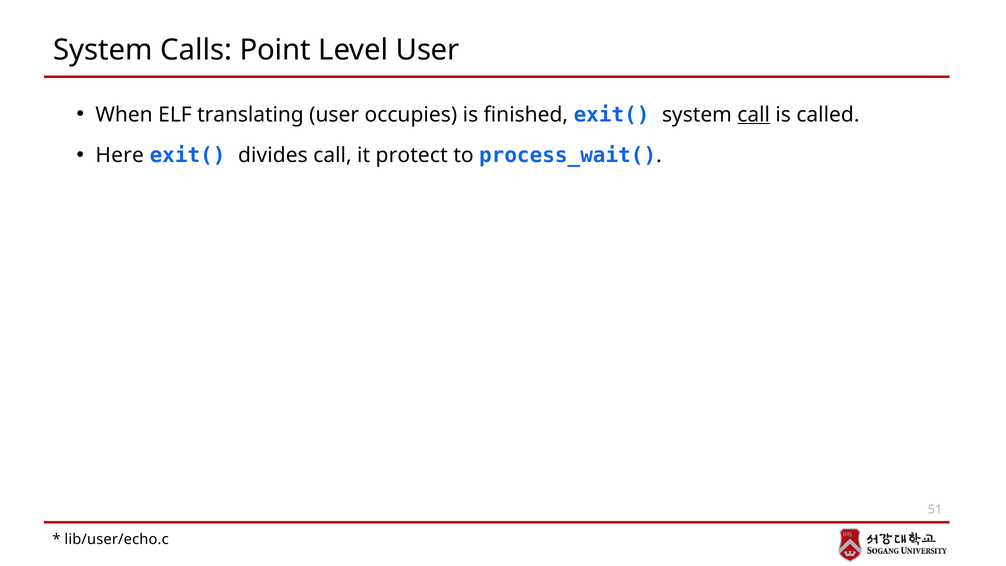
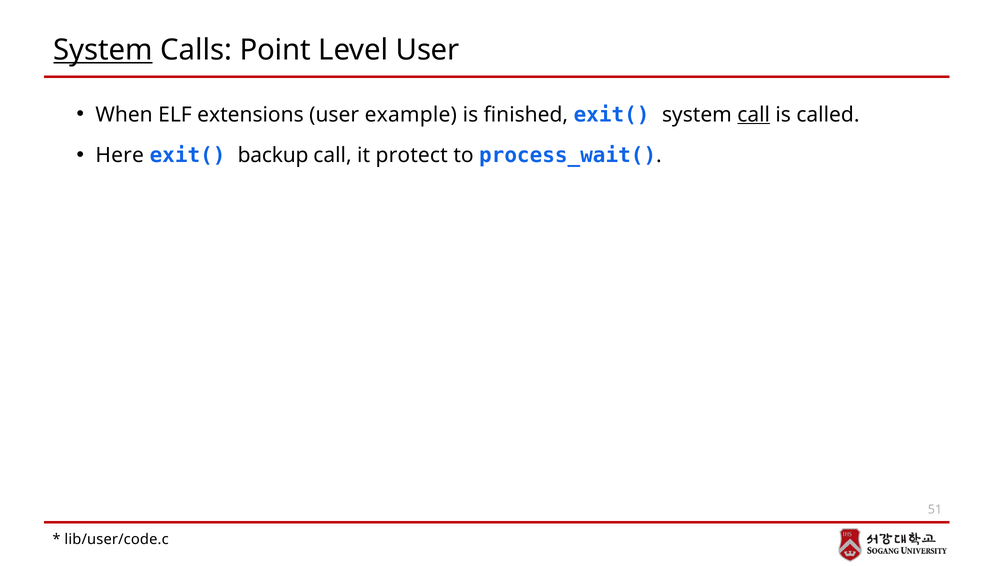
System underline: none -> present (103, 50)
translating: translating -> extensions (250, 115)
occupies: occupies -> example (411, 115)
divides: divides -> backup (273, 155)
lib/user/echo.c: lib/user/echo.c -> lib/user/code.c (117, 539)
